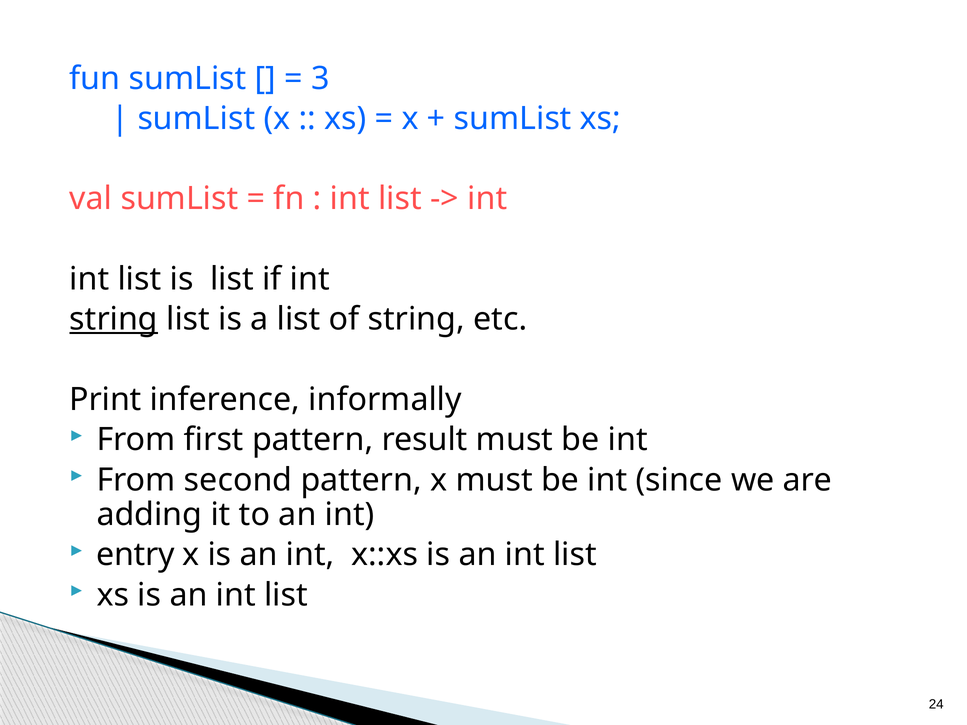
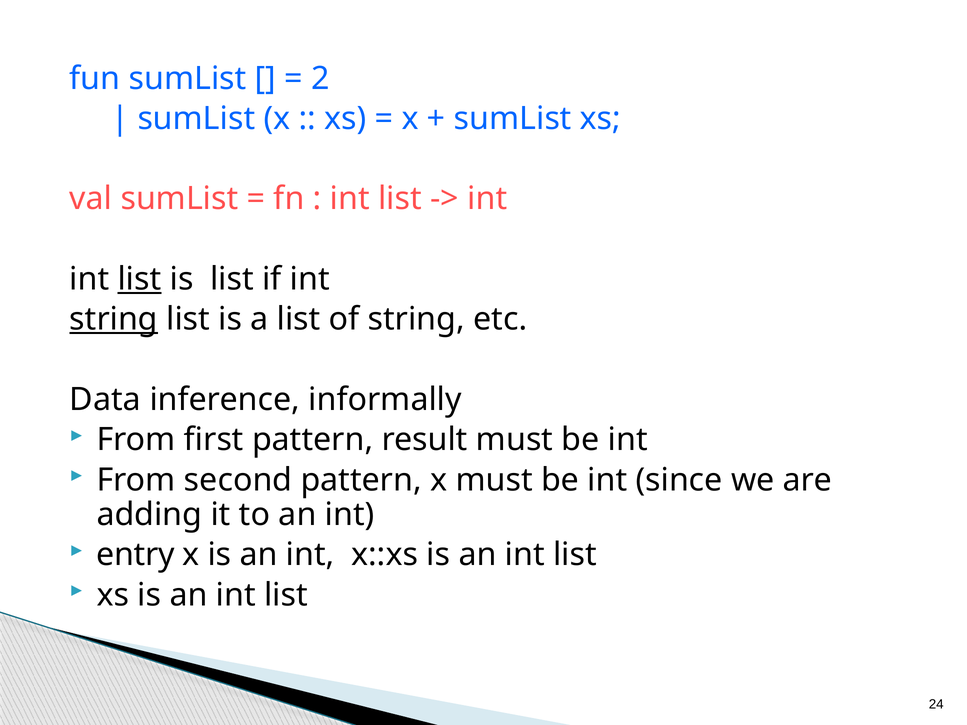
3: 3 -> 2 (320, 78)
list underline: none -> present (139, 279)
Print: Print -> Data (105, 400)
